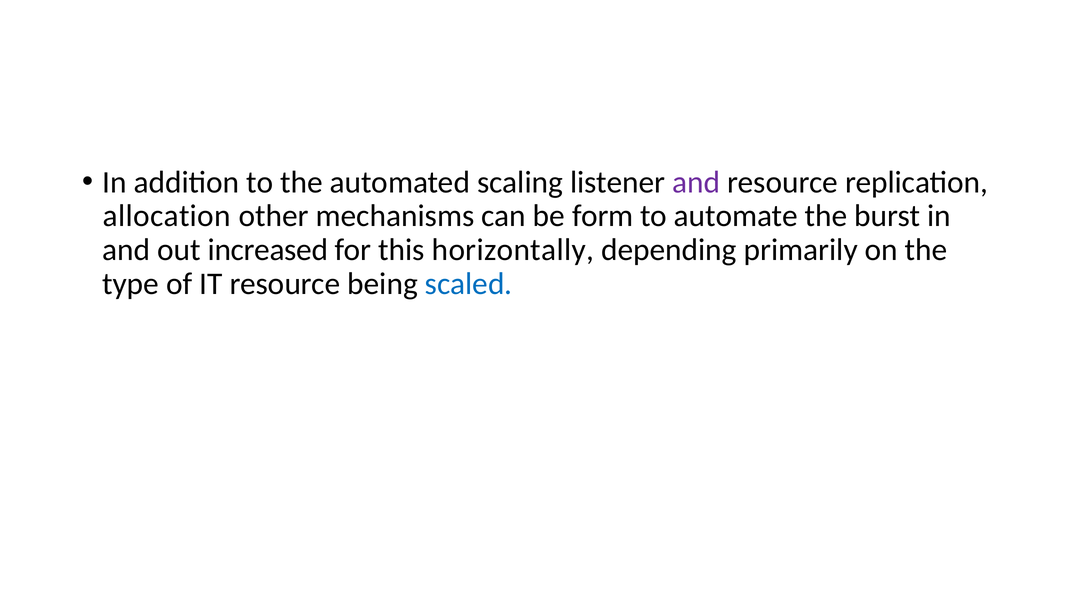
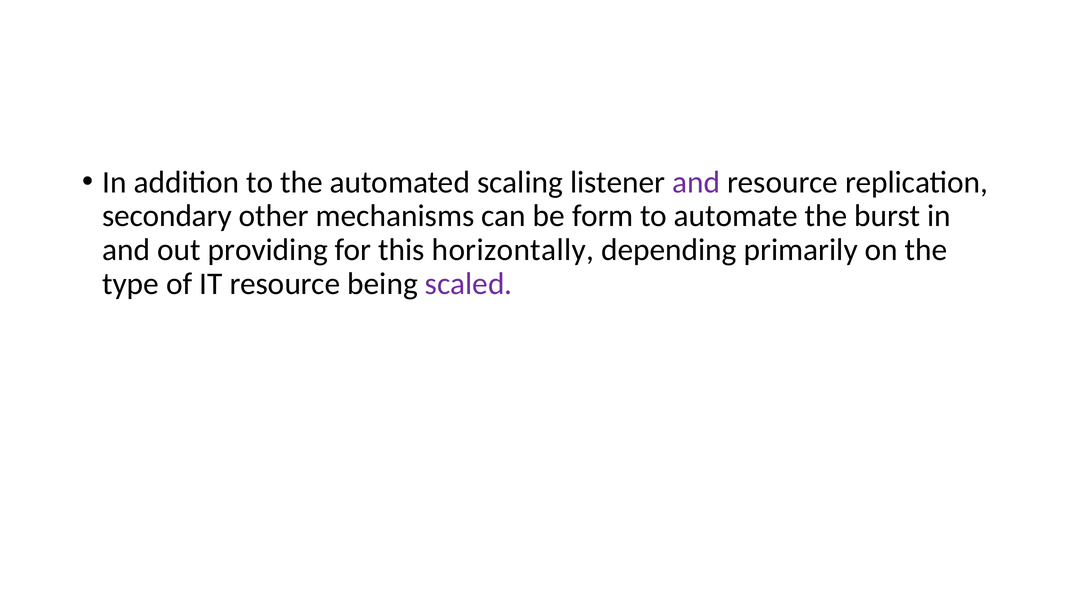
allocation: allocation -> secondary (167, 216)
increased: increased -> providing (268, 250)
scaled colour: blue -> purple (469, 284)
